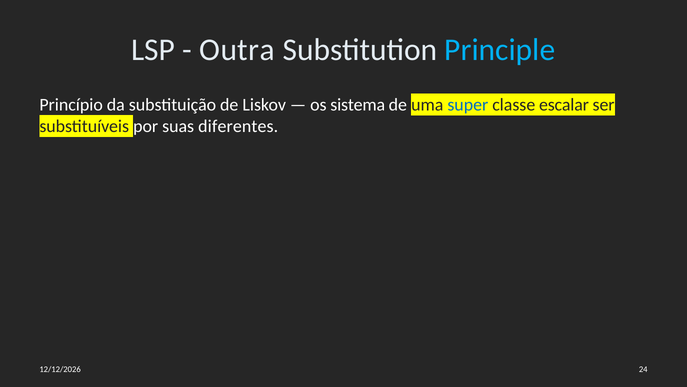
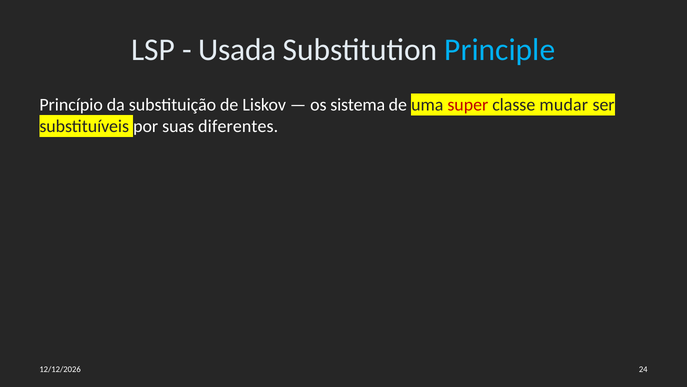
Outra: Outra -> Usada (237, 50)
super colour: blue -> red (468, 105)
escalar: escalar -> mudar (564, 105)
